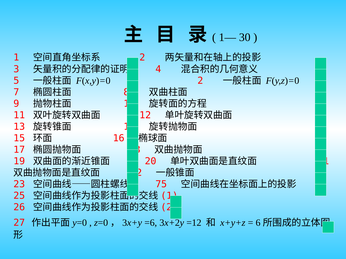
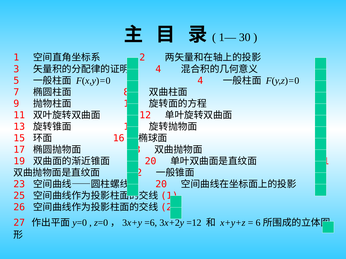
F(x,y)=0 2: 2 -> 4 (200, 81)
75: 75 -> 20 (161, 185)
